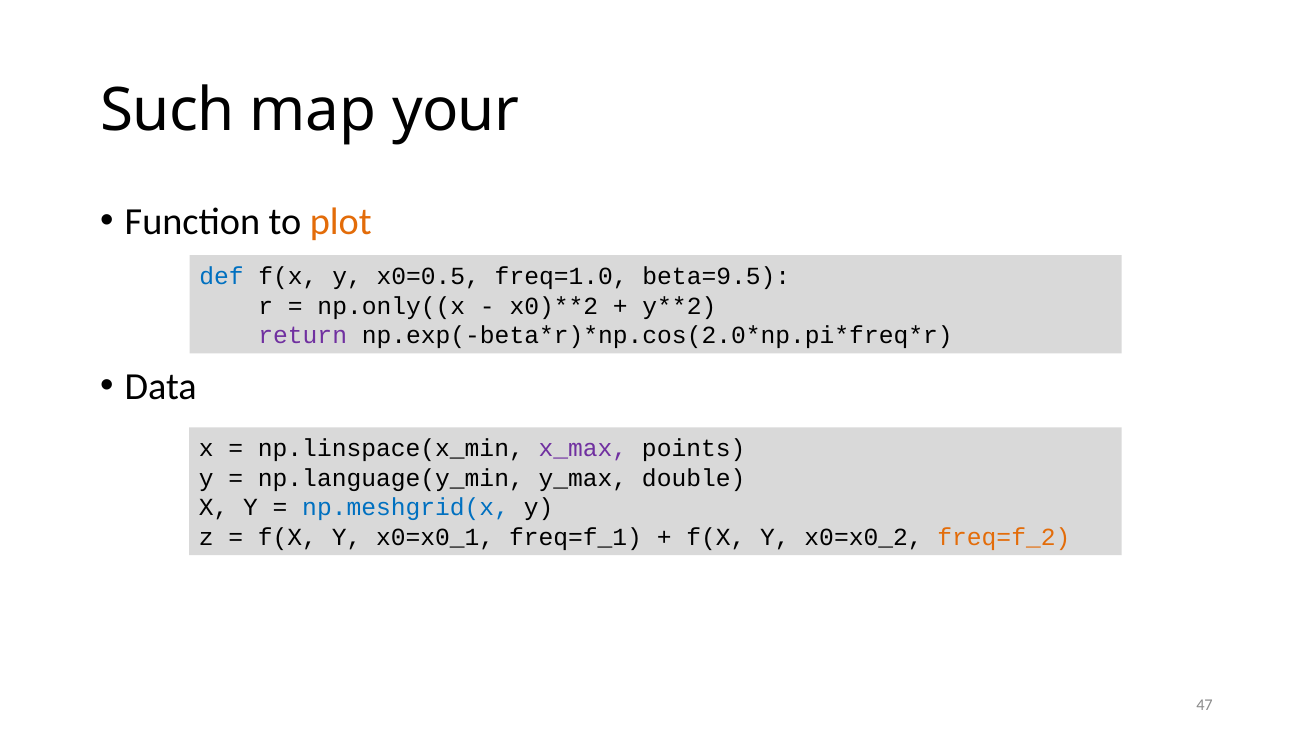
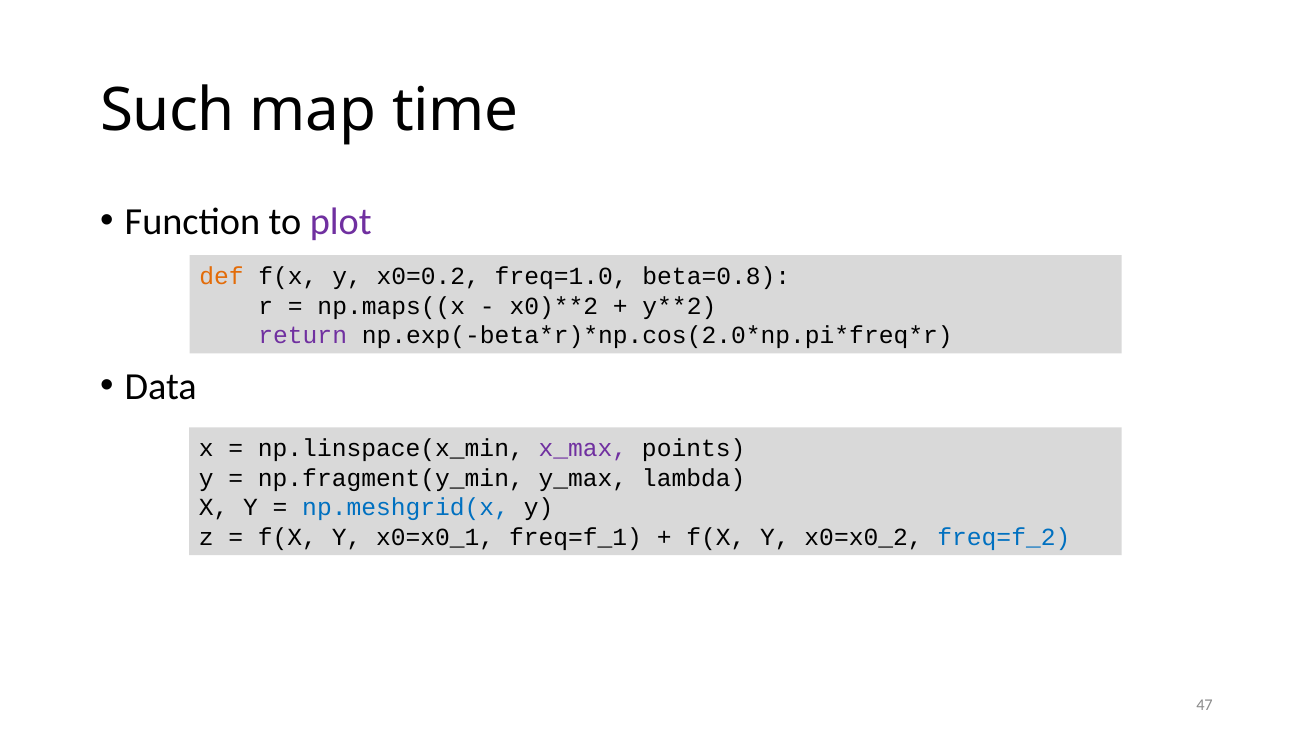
your: your -> time (456, 110)
plot colour: orange -> purple (341, 222)
def colour: blue -> orange (221, 277)
x0=0.5: x0=0.5 -> x0=0.2 (428, 277)
beta=9.5: beta=9.5 -> beta=0.8 (716, 277)
np.only((x: np.only((x -> np.maps((x (391, 306)
np.language(y_min: np.language(y_min -> np.fragment(y_min (391, 479)
double: double -> lambda (694, 479)
freq=f_2 colour: orange -> blue (1004, 538)
